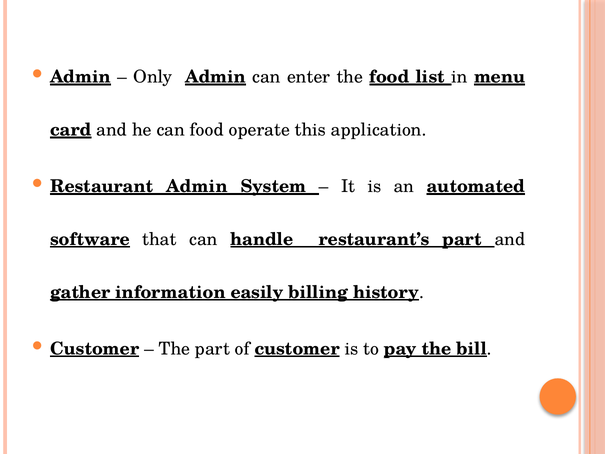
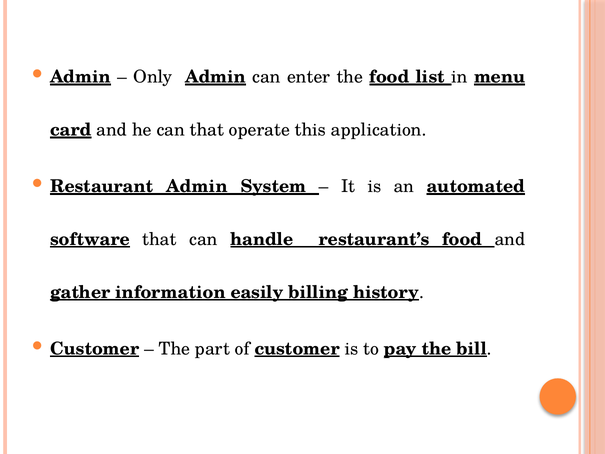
can food: food -> that (207, 130)
restaurant’s part: part -> food (462, 239)
